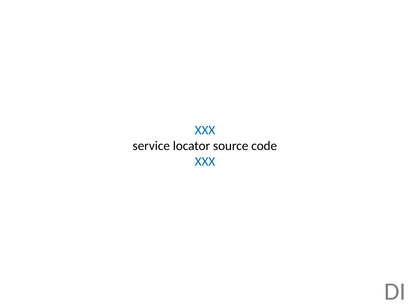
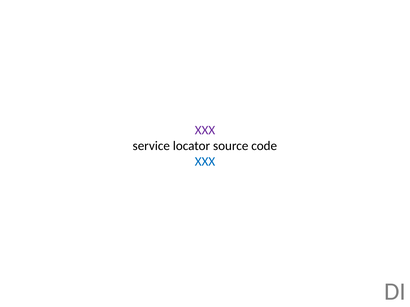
XXX colour: blue -> purple (205, 130)
